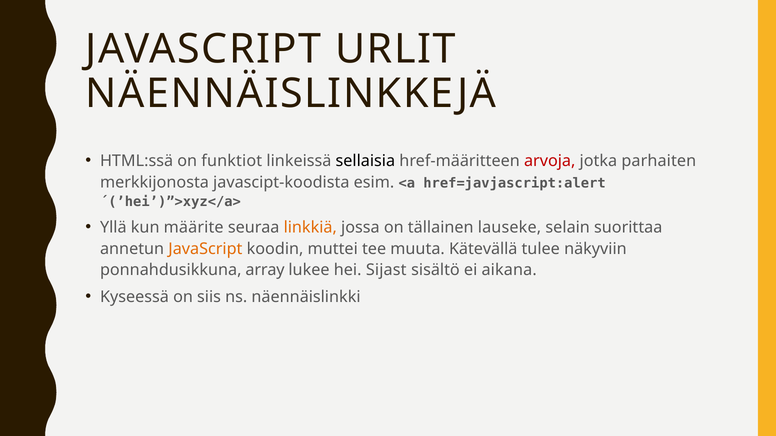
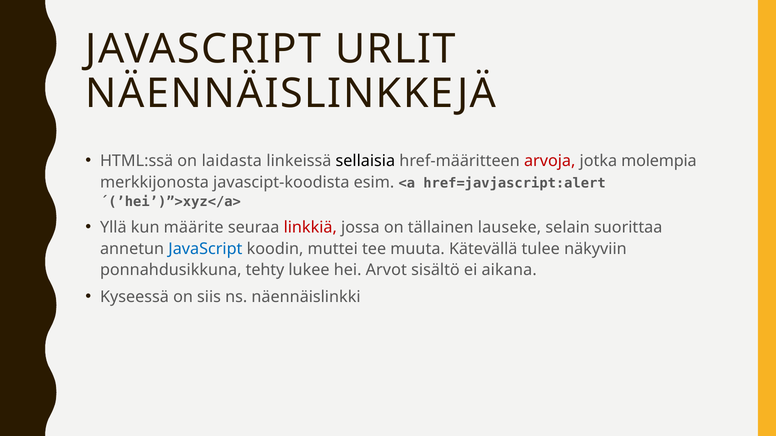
funktiot: funktiot -> laidasta (232, 161)
parhaiten: parhaiten -> molempia (659, 161)
linkkiä colour: orange -> red (310, 228)
JavaScript colour: orange -> blue (205, 249)
array: array -> tehty (265, 270)
Sijast: Sijast -> Arvot (386, 270)
